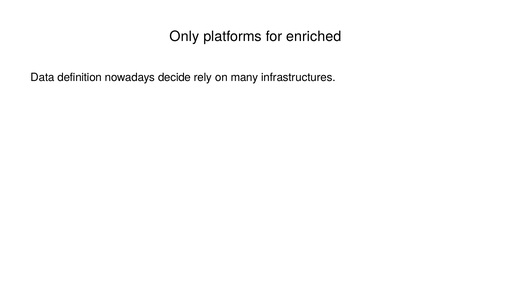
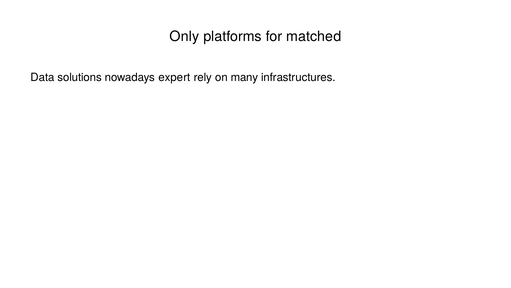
enriched: enriched -> matched (314, 36)
definition: definition -> solutions (80, 77)
decide: decide -> expert (174, 77)
